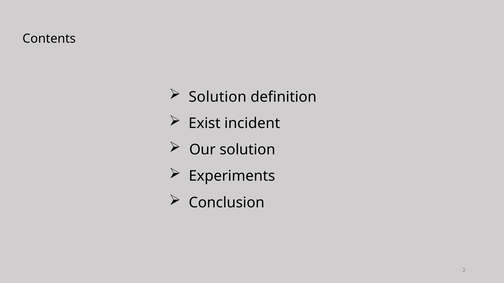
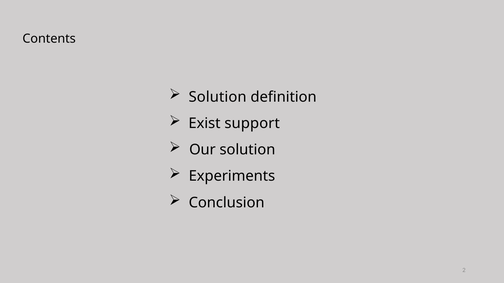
incident: incident -> support (252, 123)
